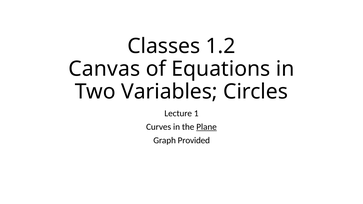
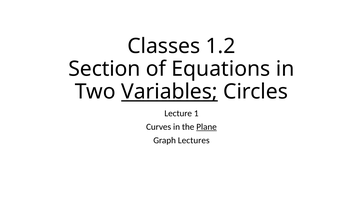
Canvas: Canvas -> Section (104, 69)
Variables underline: none -> present (169, 92)
Provided: Provided -> Lectures (194, 141)
